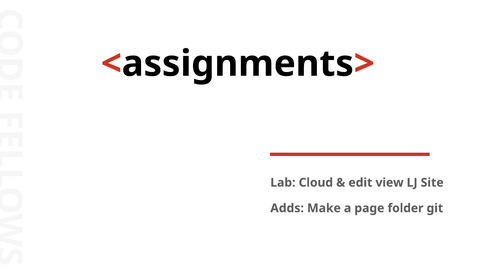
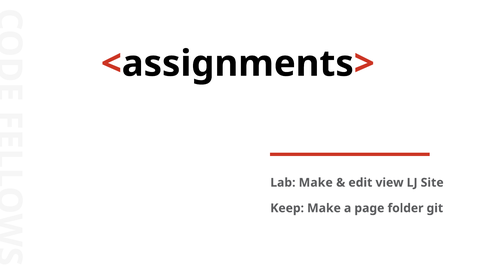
Lab Cloud: Cloud -> Make (316, 183)
Adds: Adds -> Keep (287, 209)
